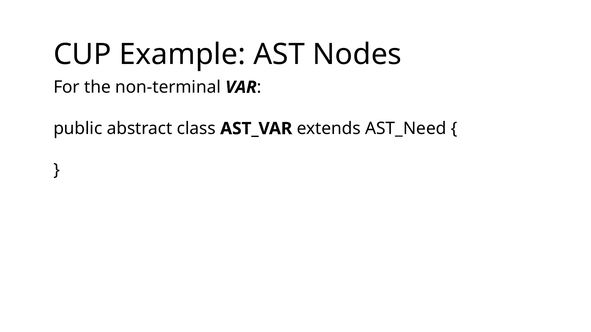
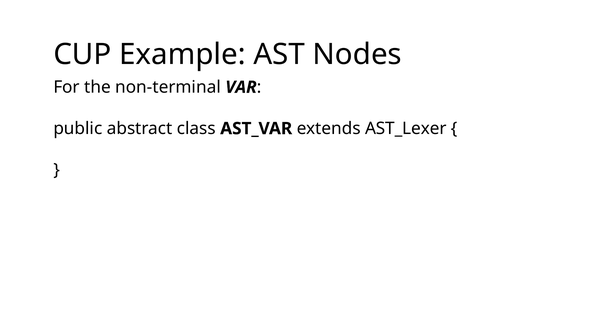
AST_Need: AST_Need -> AST_Lexer (406, 129)
